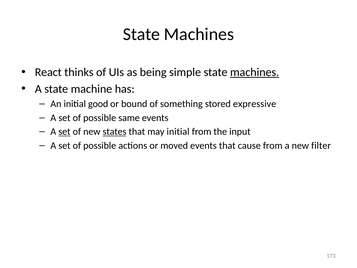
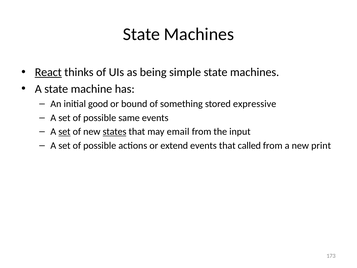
React underline: none -> present (48, 72)
machines underline: present -> none (255, 72)
may initial: initial -> email (178, 132)
moved: moved -> extend (174, 145)
cause: cause -> called (249, 145)
filter: filter -> print (321, 145)
